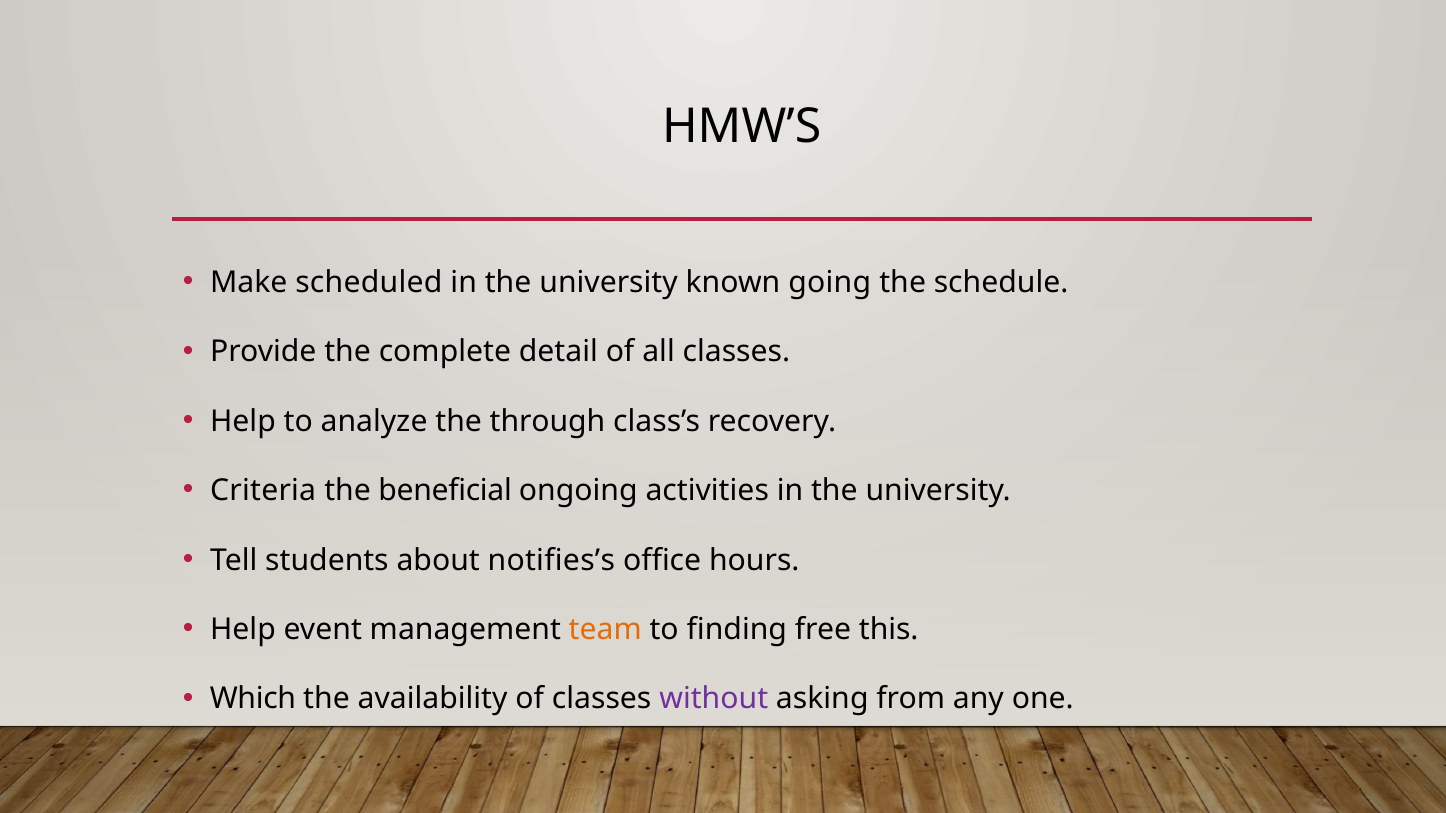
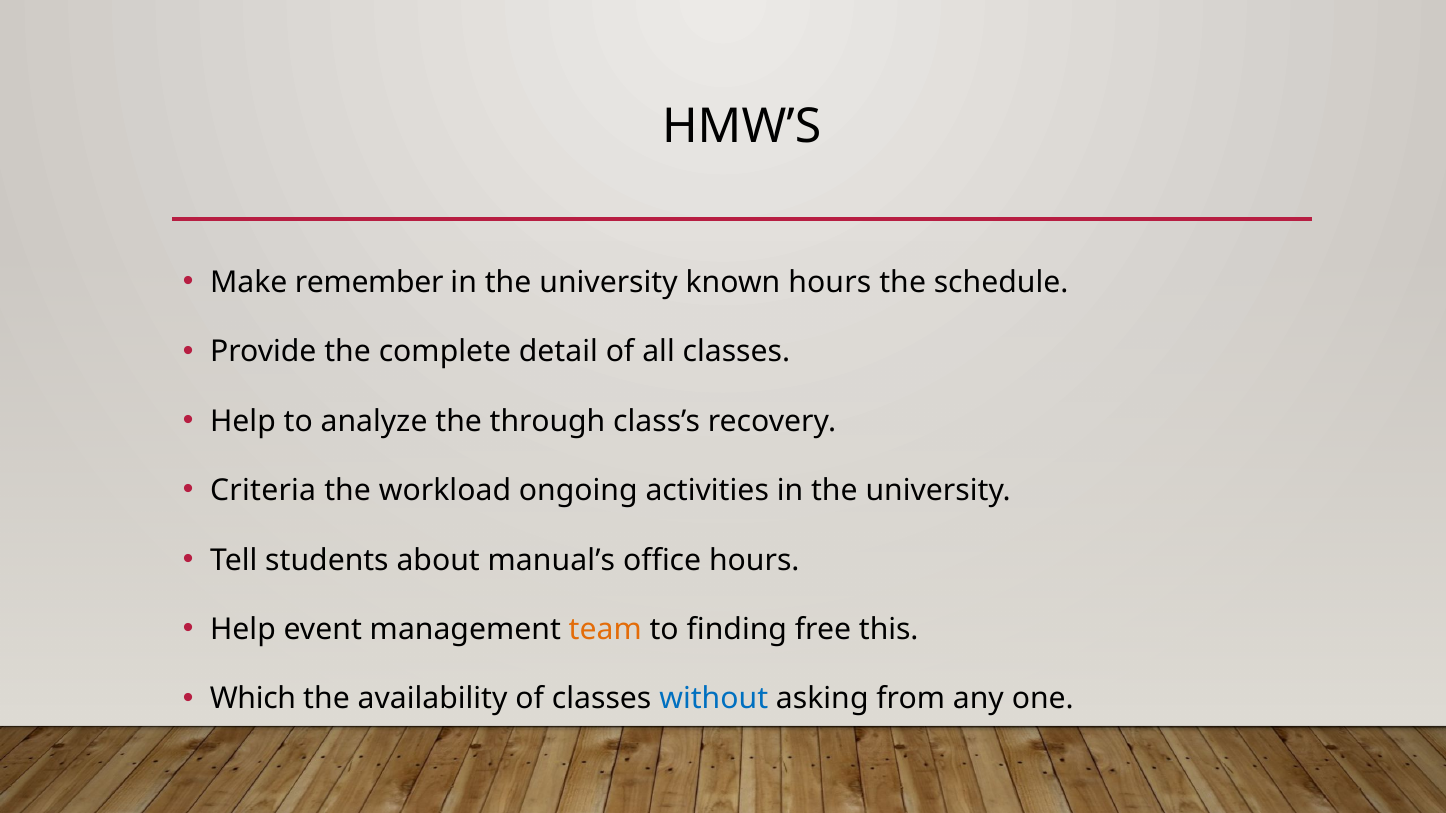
scheduled: scheduled -> remember (369, 283)
known going: going -> hours (830, 283)
beneficial: beneficial -> workload (445, 491)
notifies’s: notifies’s -> manual’s (551, 560)
without colour: purple -> blue (714, 699)
